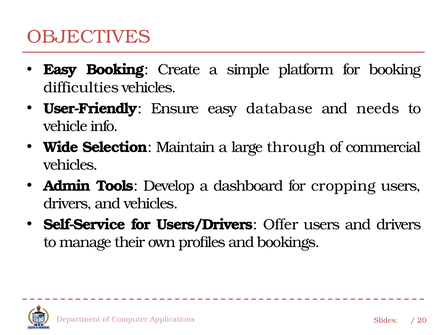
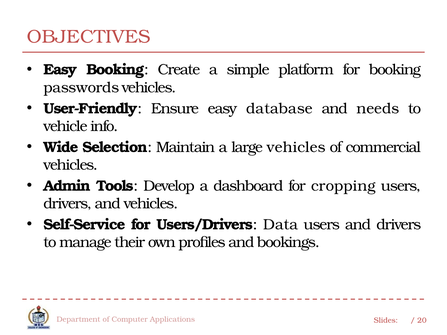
difficulties: difficulties -> passwords (81, 88)
large through: through -> vehicles (296, 147)
Offer: Offer -> Data (281, 225)
